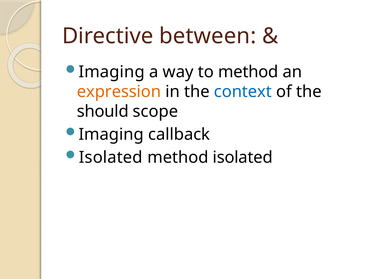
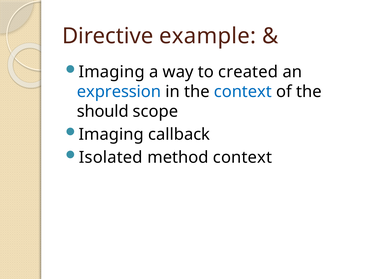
between: between -> example (208, 36)
to method: method -> created (248, 72)
expression colour: orange -> blue (119, 92)
method isolated: isolated -> context (243, 157)
